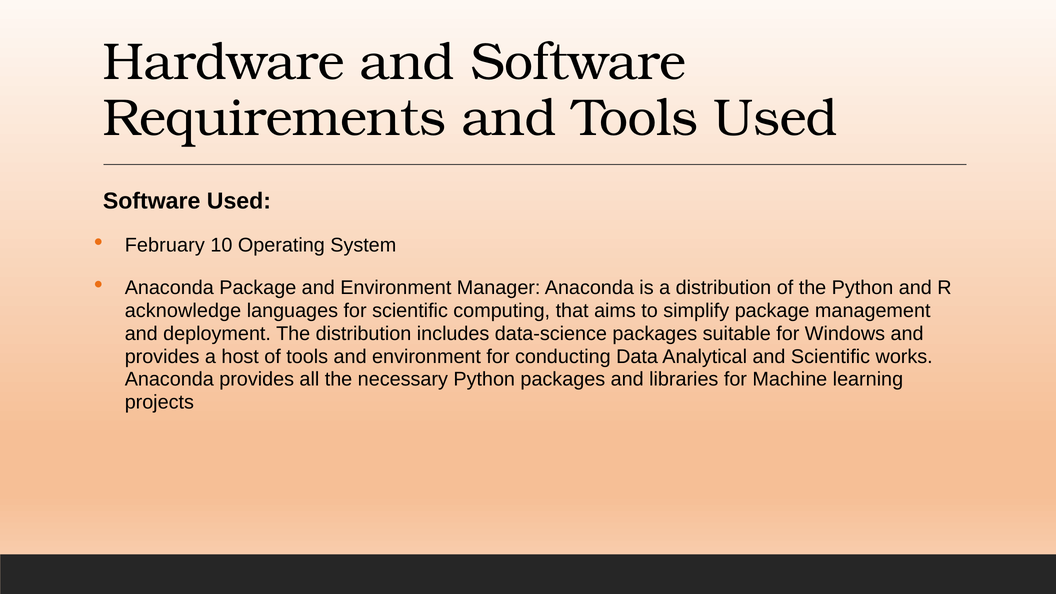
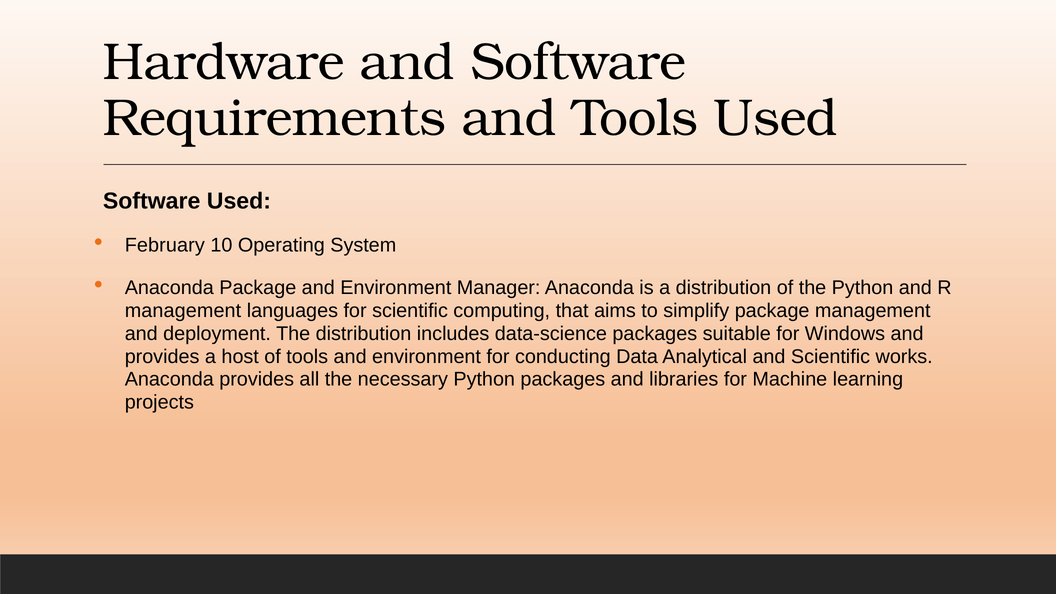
acknowledge: acknowledge -> management (183, 311)
